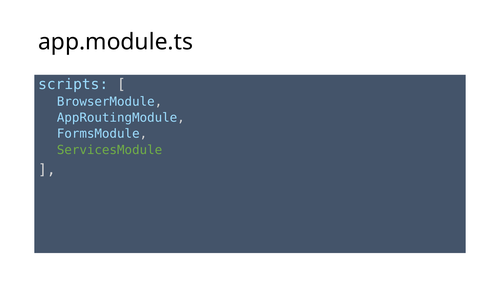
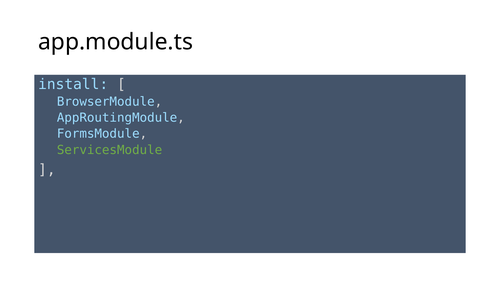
scripts: scripts -> install (73, 85)
